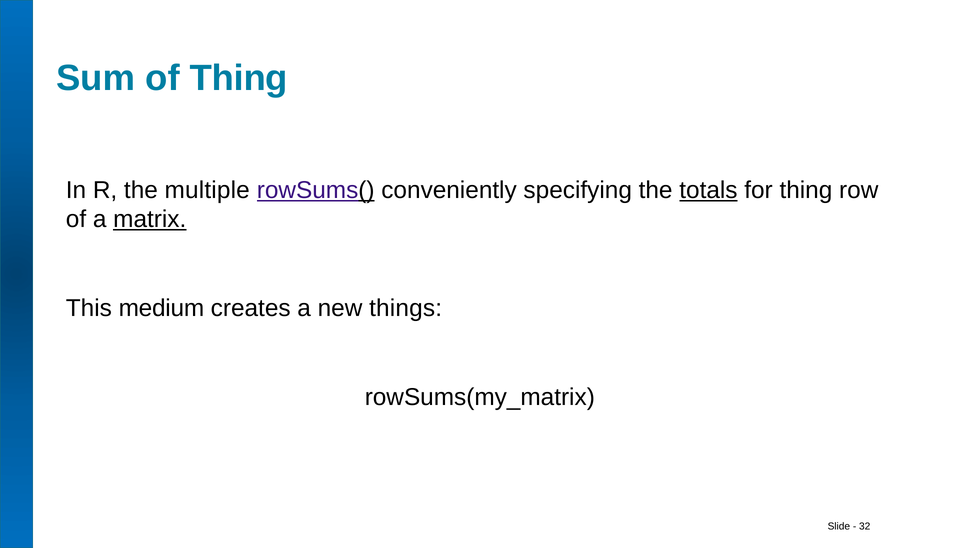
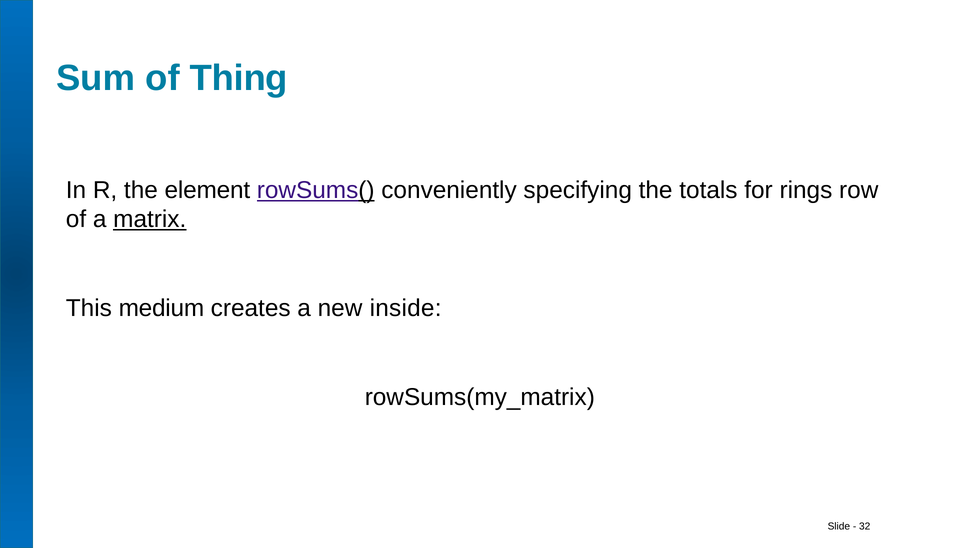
multiple: multiple -> element (207, 190)
totals underline: present -> none (708, 190)
for thing: thing -> rings (806, 190)
things: things -> inside (406, 309)
